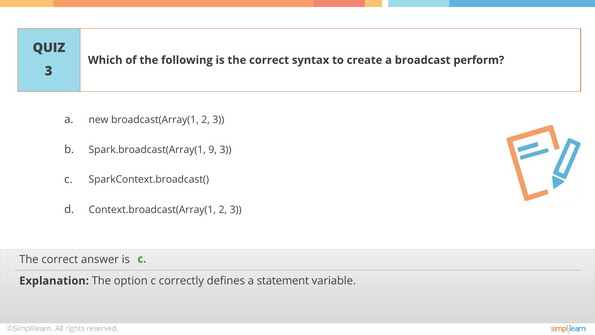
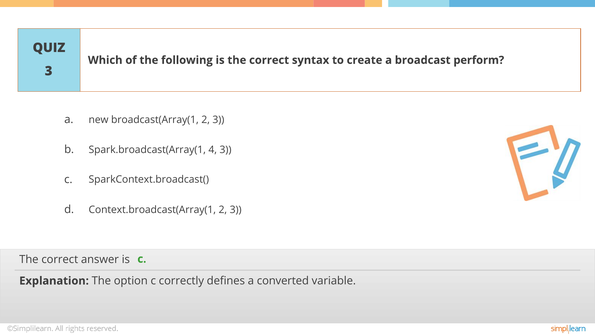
9: 9 -> 4 (213, 150)
statement: statement -> converted (283, 281)
